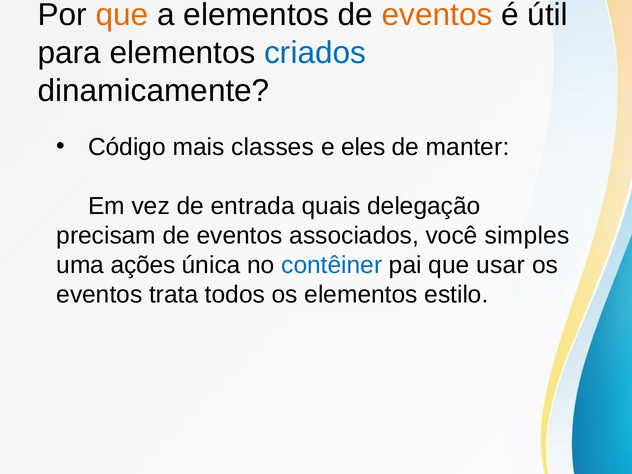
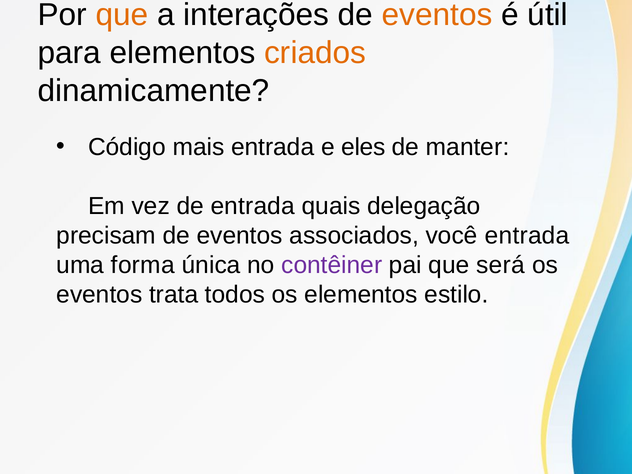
a elementos: elementos -> interações (256, 15)
criados colour: blue -> orange (315, 53)
mais classes: classes -> entrada (273, 147)
você simples: simples -> entrada (527, 236)
ações: ações -> forma (143, 265)
contêiner colour: blue -> purple (332, 265)
usar: usar -> será (501, 265)
